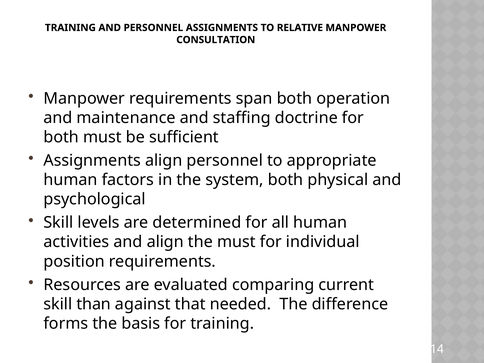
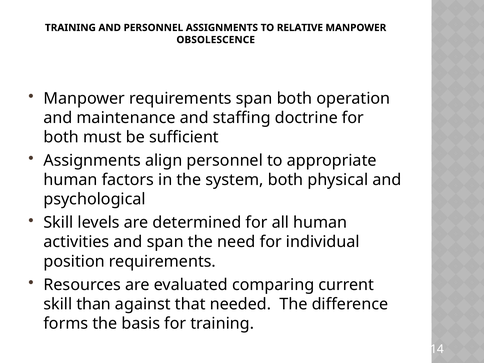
CONSULTATION: CONSULTATION -> OBSOLESCENCE (216, 40)
and align: align -> span (165, 242)
the must: must -> need (236, 242)
